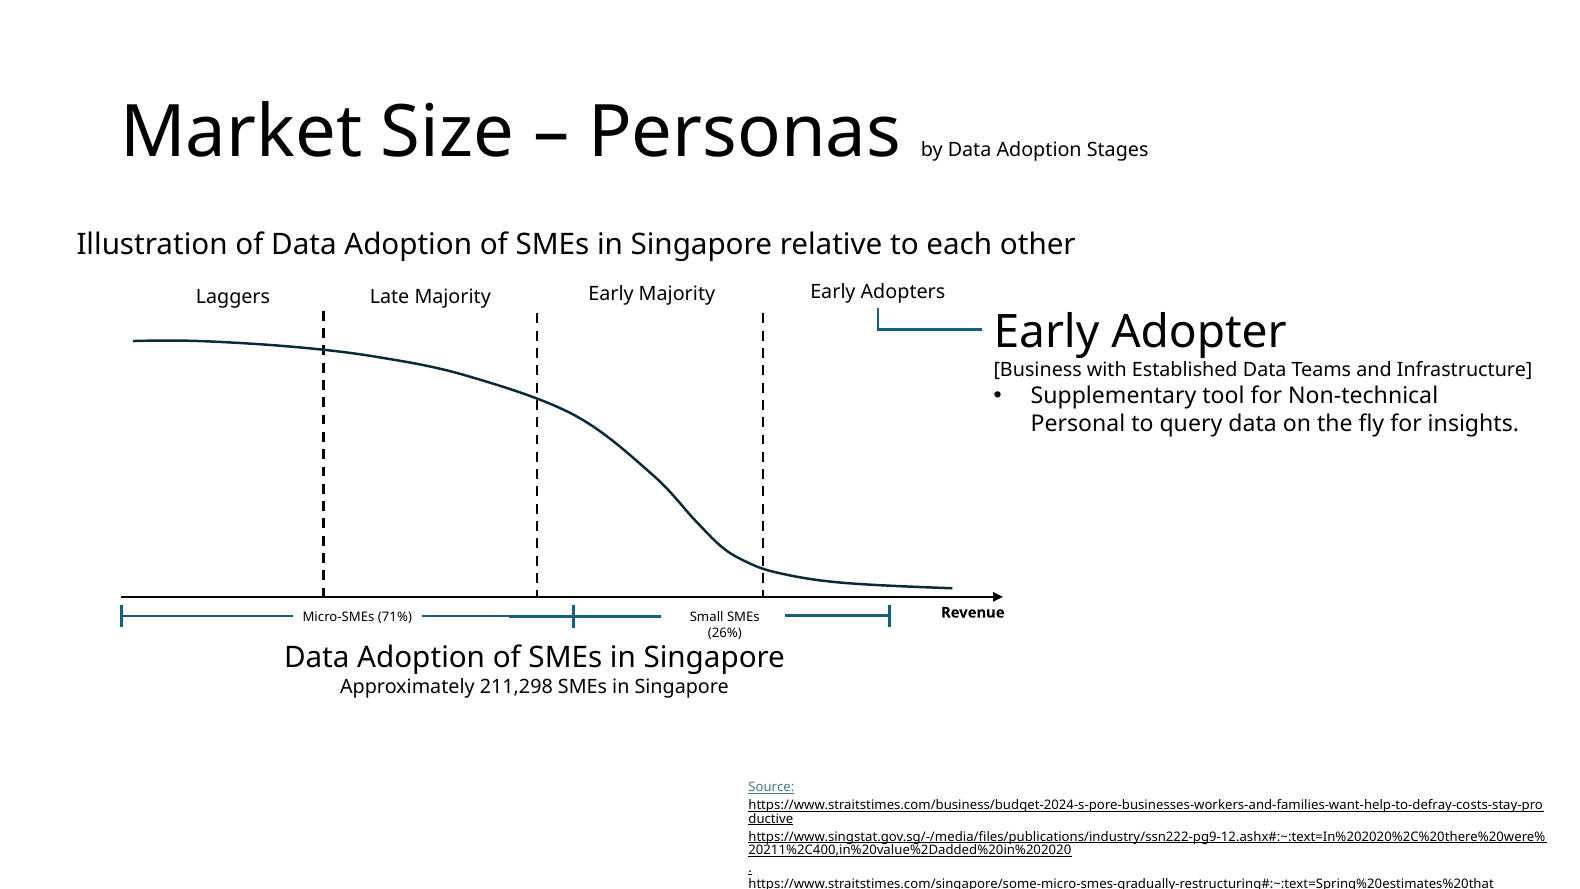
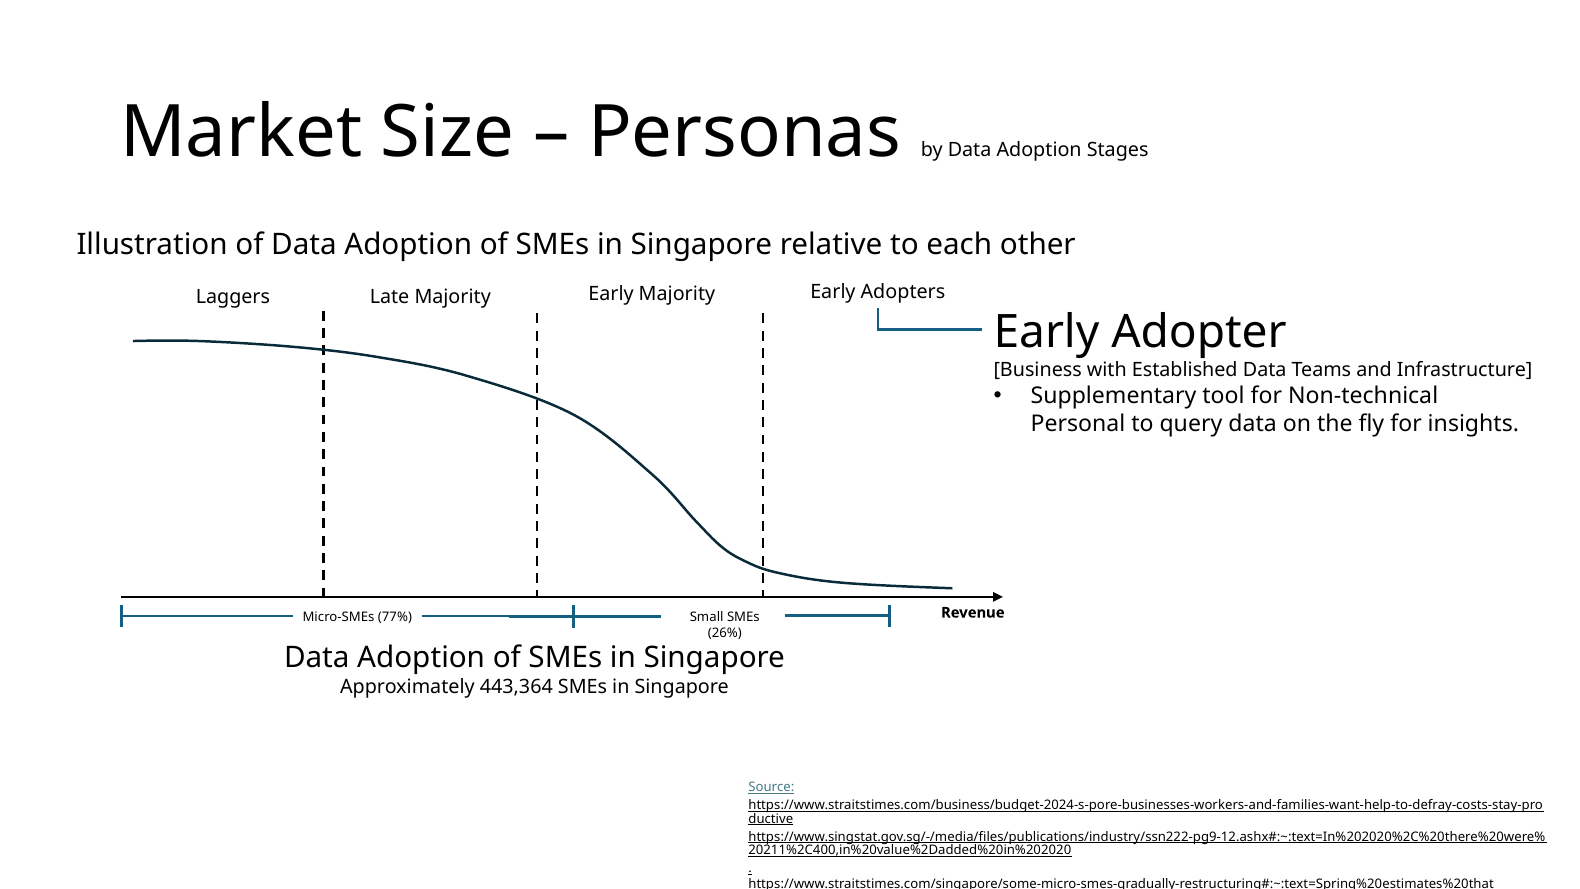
71%: 71% -> 77% (395, 617)
211,298: 211,298 -> 443,364 (516, 687)
